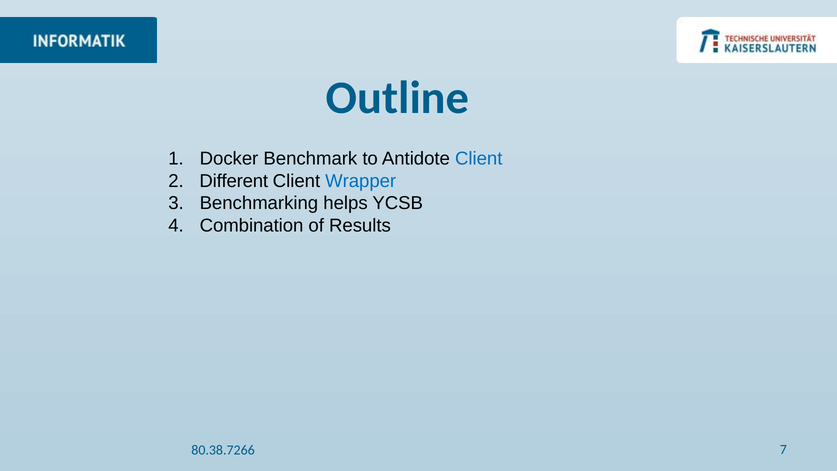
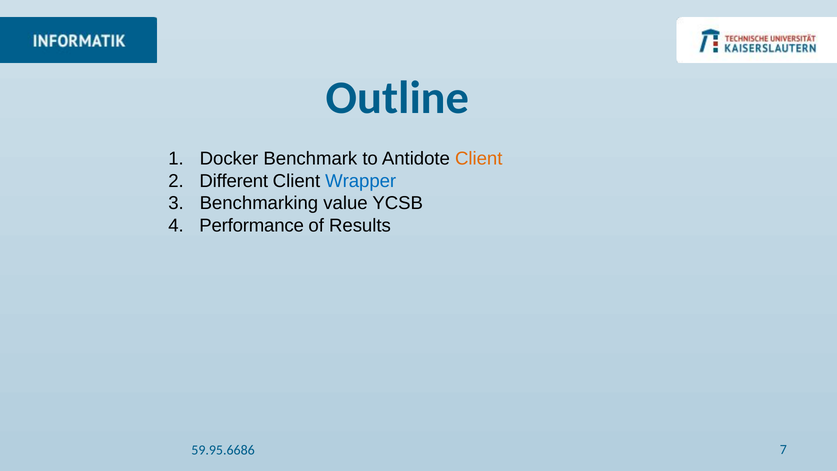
Client colour: blue -> orange (479, 159)
helps: helps -> value (346, 203)
Combination: Combination -> Performance (252, 226)
80.38.7266: 80.38.7266 -> 59.95.6686 (223, 450)
